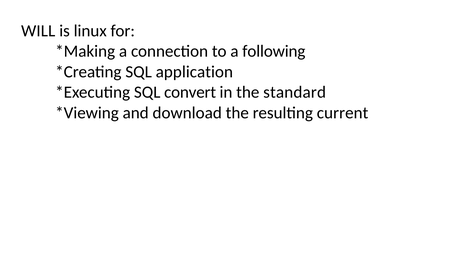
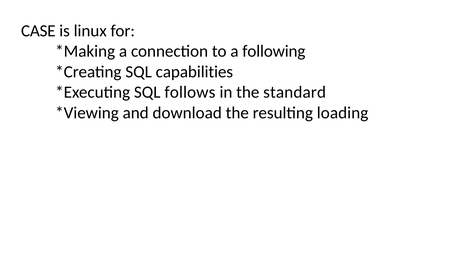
WILL: WILL -> CASE (38, 31)
application: application -> capabilities (194, 72)
convert: convert -> follows (190, 92)
current: current -> loading (343, 113)
